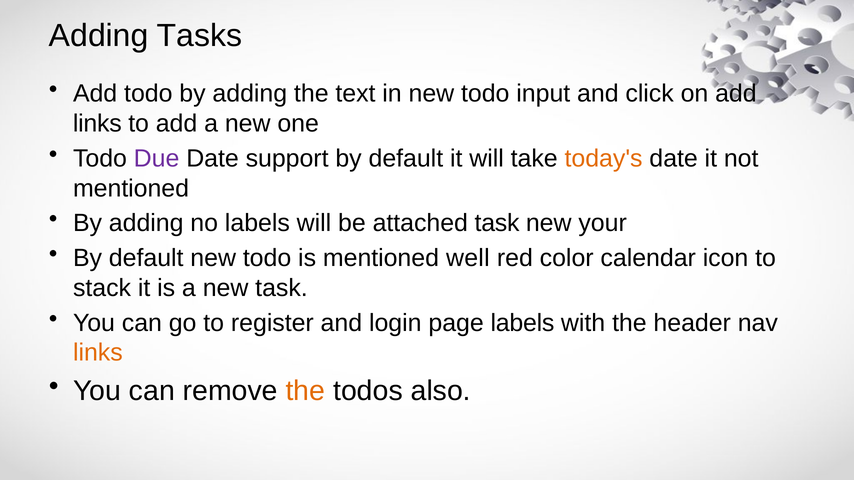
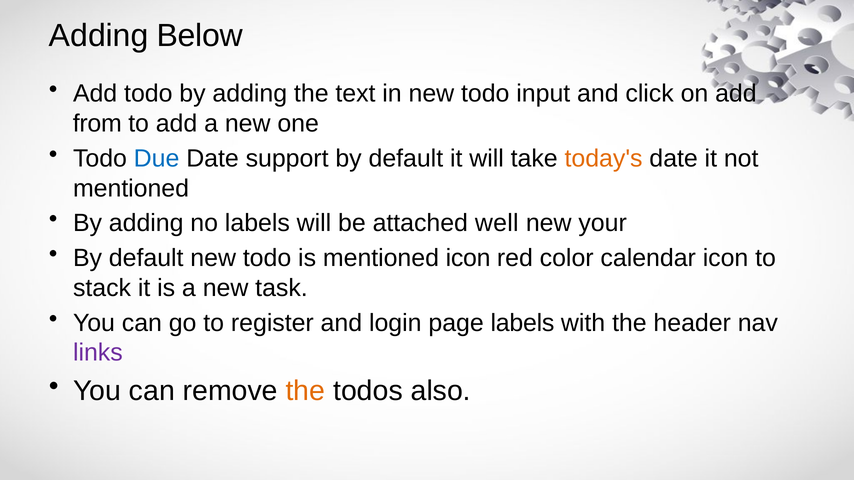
Tasks: Tasks -> Below (200, 36)
links: links -> from (97, 124)
Due colour: purple -> blue (157, 159)
attached task: task -> well (497, 223)
mentioned well: well -> icon (468, 258)
links colour: orange -> purple (98, 353)
